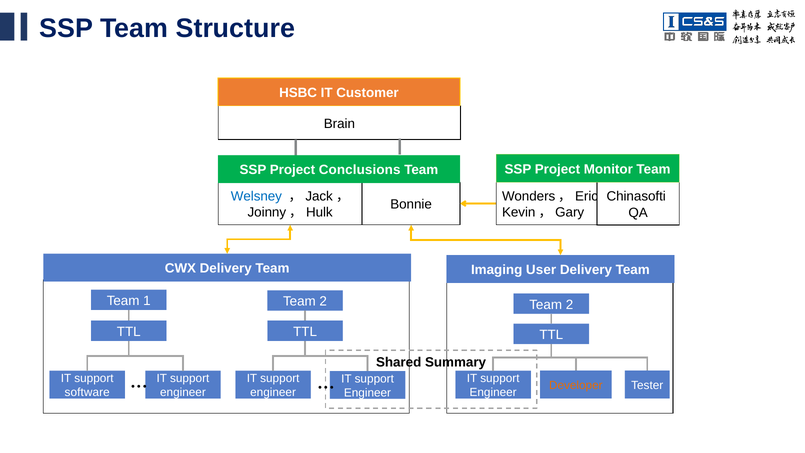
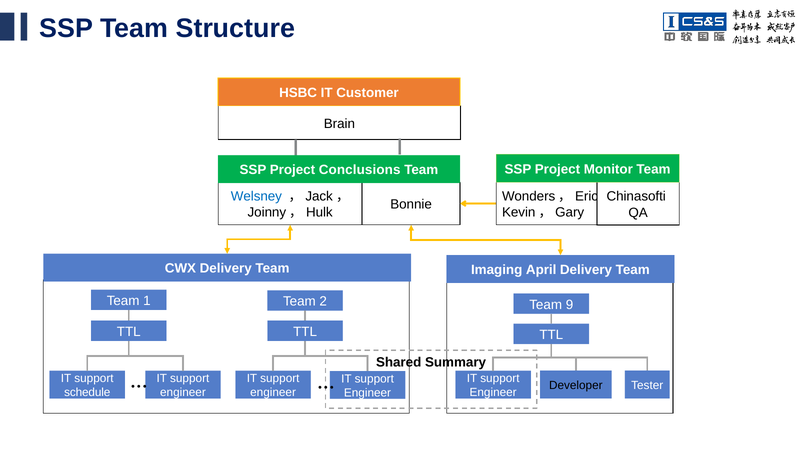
User: User -> April (541, 270)
2: 2 -> 9 (569, 304)
Developer colour: orange -> black (576, 385)
software: software -> schedule (87, 392)
